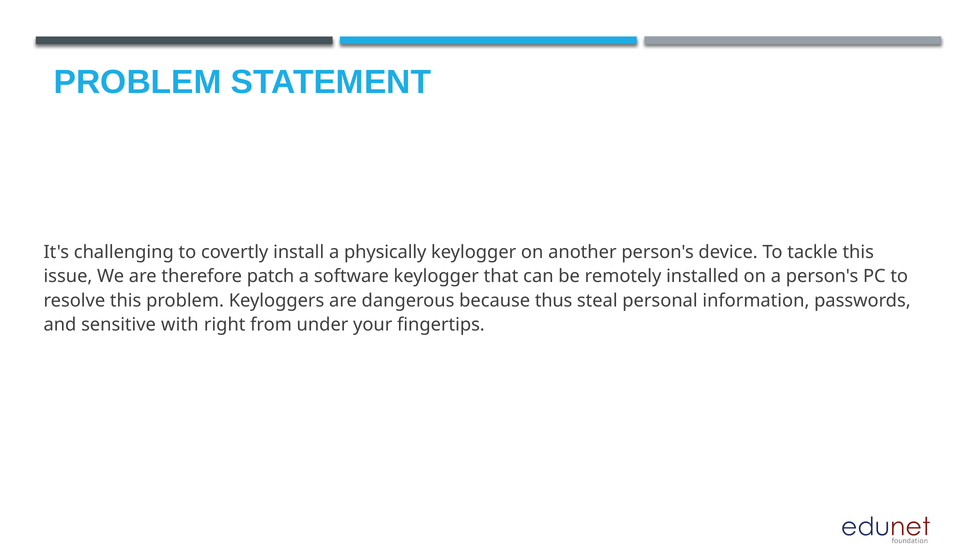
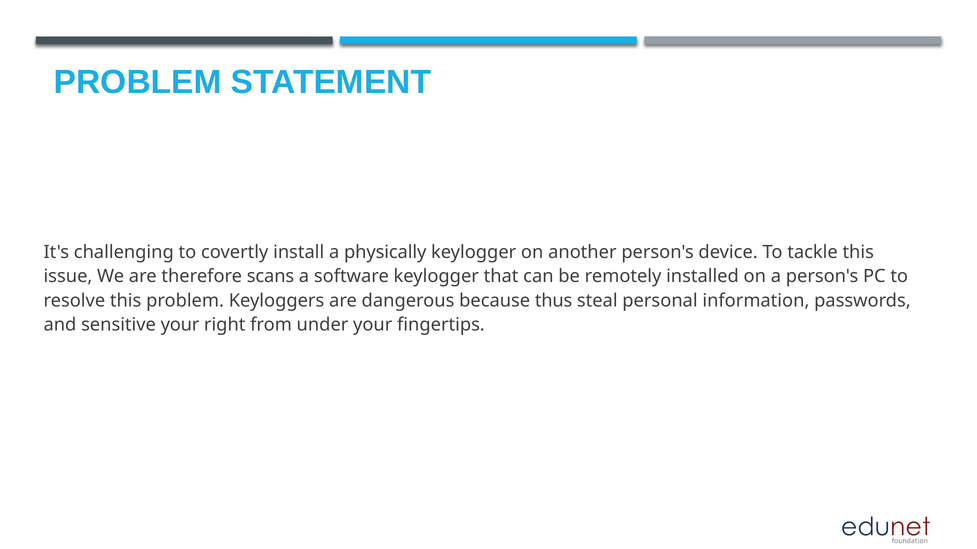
patch: patch -> scans (271, 277)
sensitive with: with -> your (180, 325)
